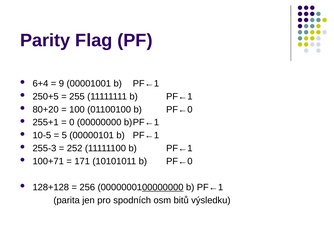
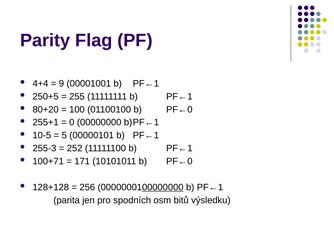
6+4: 6+4 -> 4+4 (40, 84)
